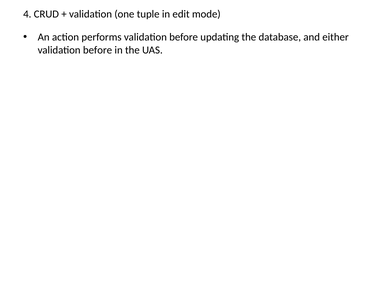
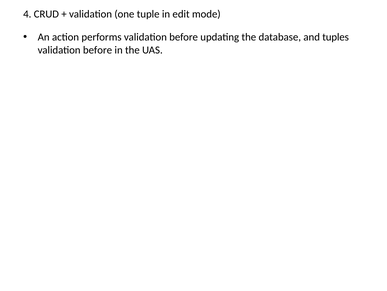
either: either -> tuples (336, 37)
